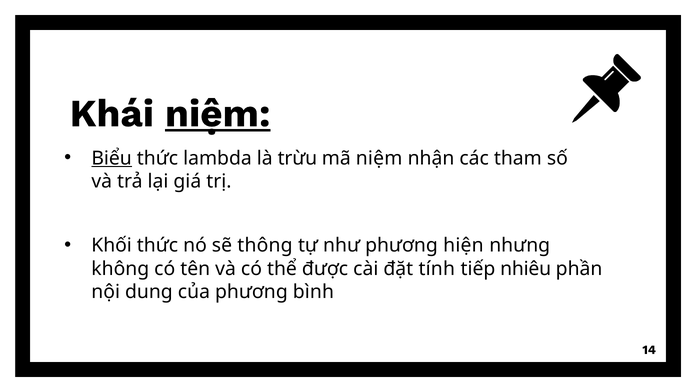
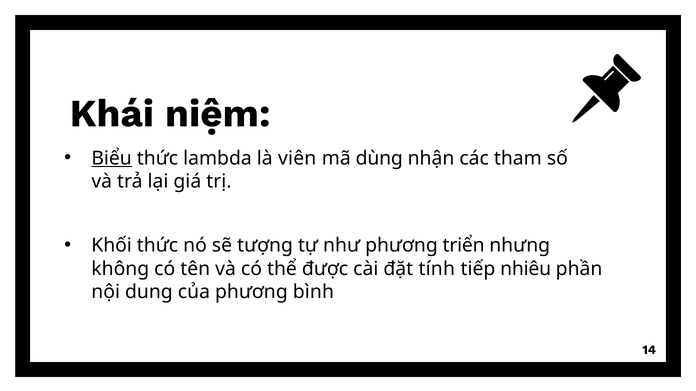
niệm underline: present -> none (218, 114)
trừu: trừu -> viên (297, 158)
mã niệm: niệm -> dùng (379, 158)
thông: thông -> tượng (265, 246)
hiện: hiện -> triển (464, 246)
